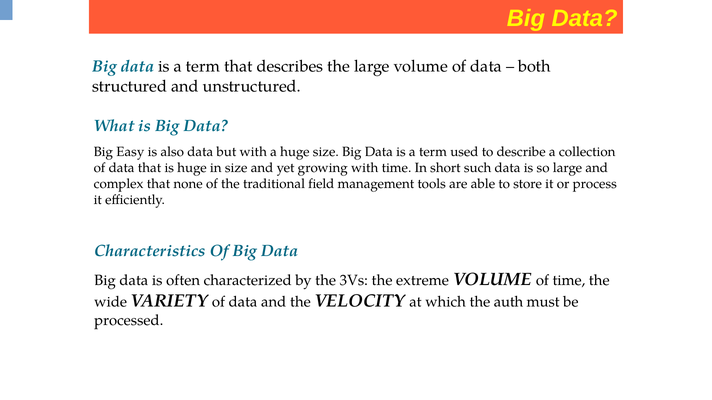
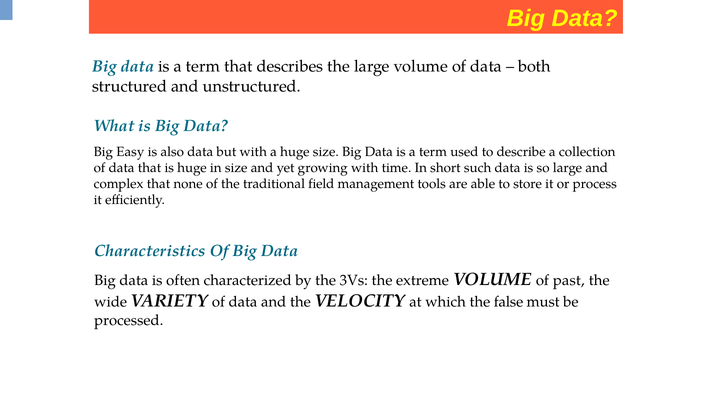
of time: time -> past (569, 281)
auth: auth -> false (509, 302)
